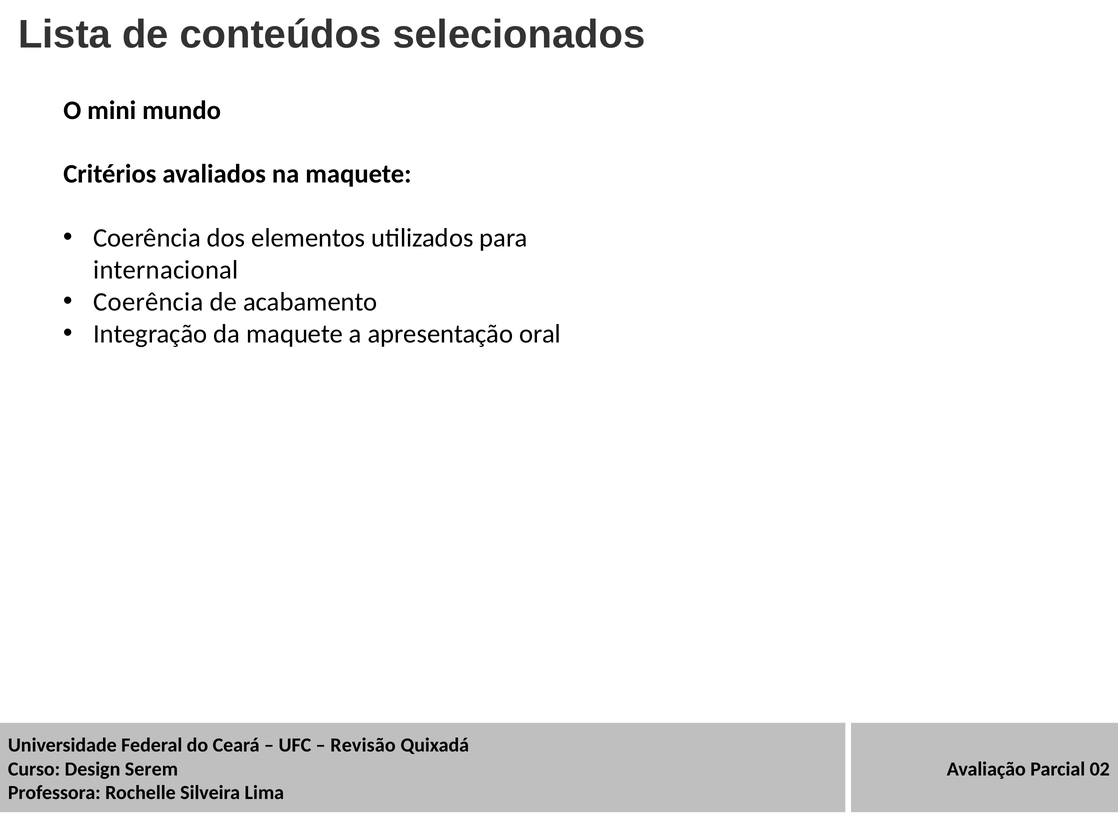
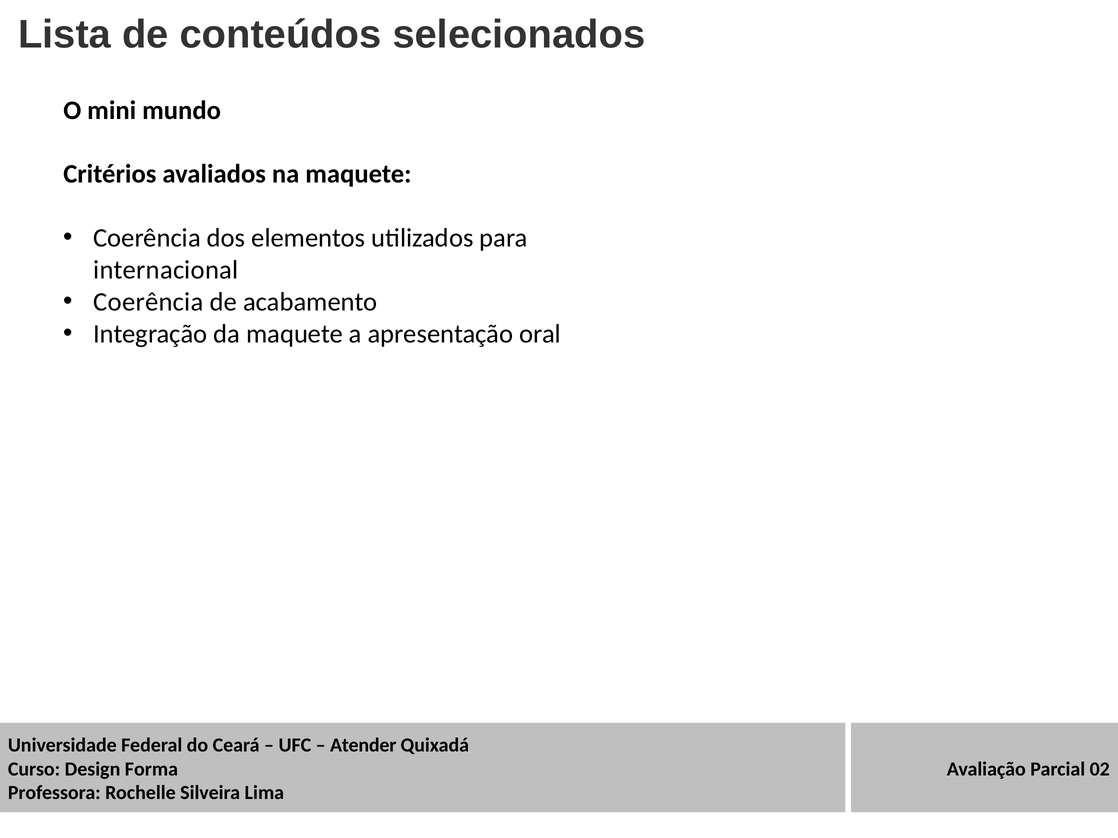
Revisão: Revisão -> Atender (363, 745)
Serem: Serem -> Forma (151, 769)
